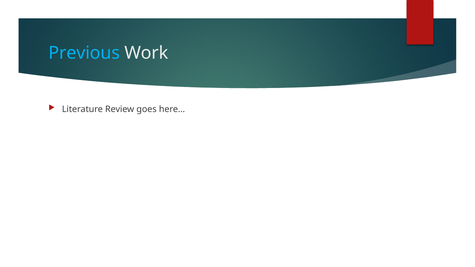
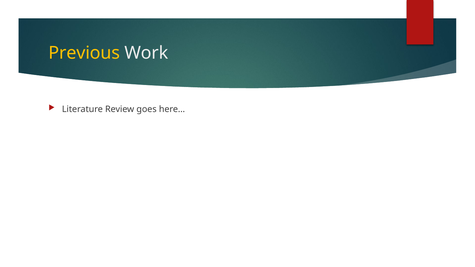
Previous colour: light blue -> yellow (84, 53)
